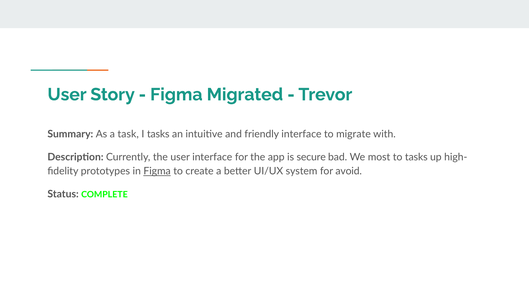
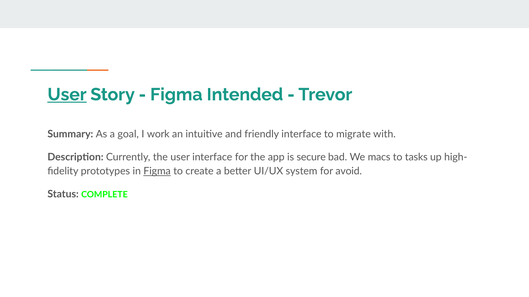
User underline: none -> present (67, 95)
Migrated: Migrated -> Intended (245, 95)
task: task -> goal (128, 134)
I tasks: tasks -> work (158, 134)
most: most -> macs (379, 157)
